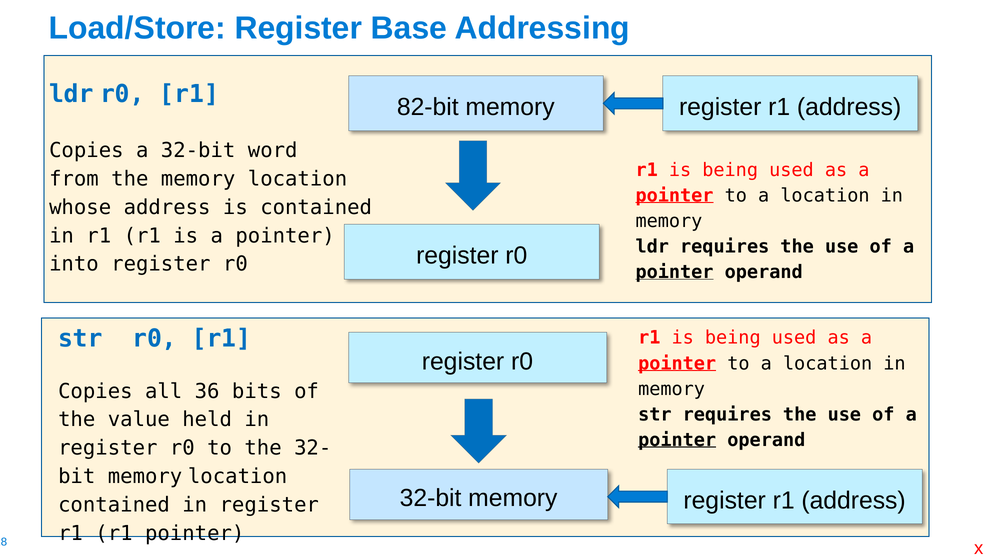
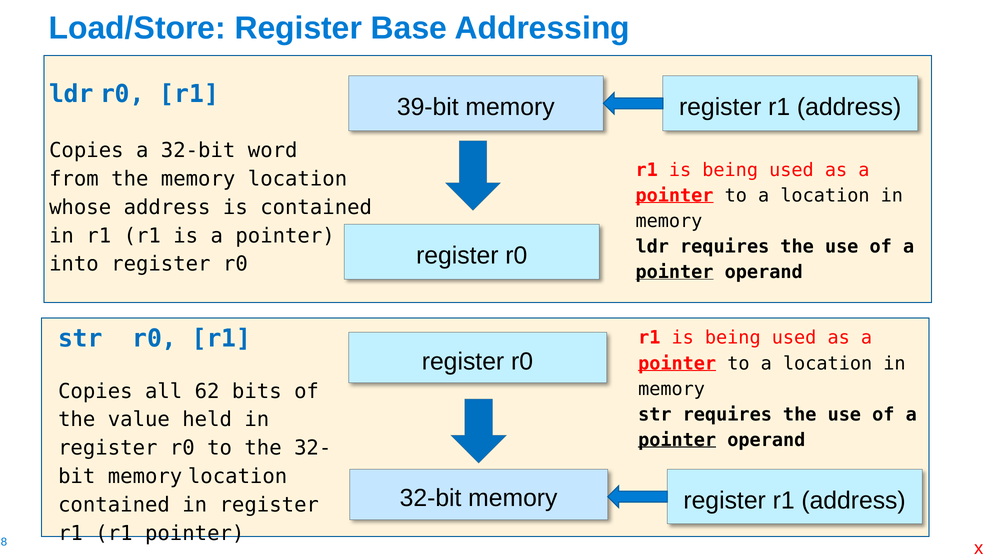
82-bit: 82-bit -> 39-bit (428, 107)
36: 36 -> 62 (207, 391)
